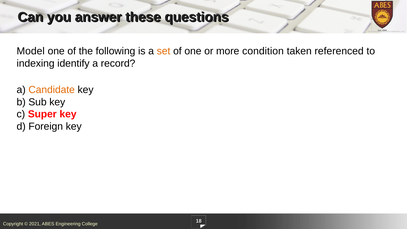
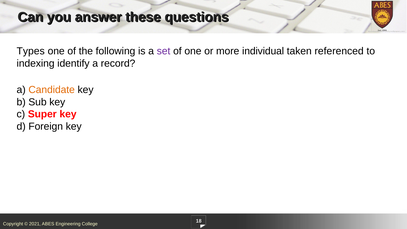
Model: Model -> Types (31, 51)
set colour: orange -> purple (164, 51)
condition: condition -> individual (263, 51)
